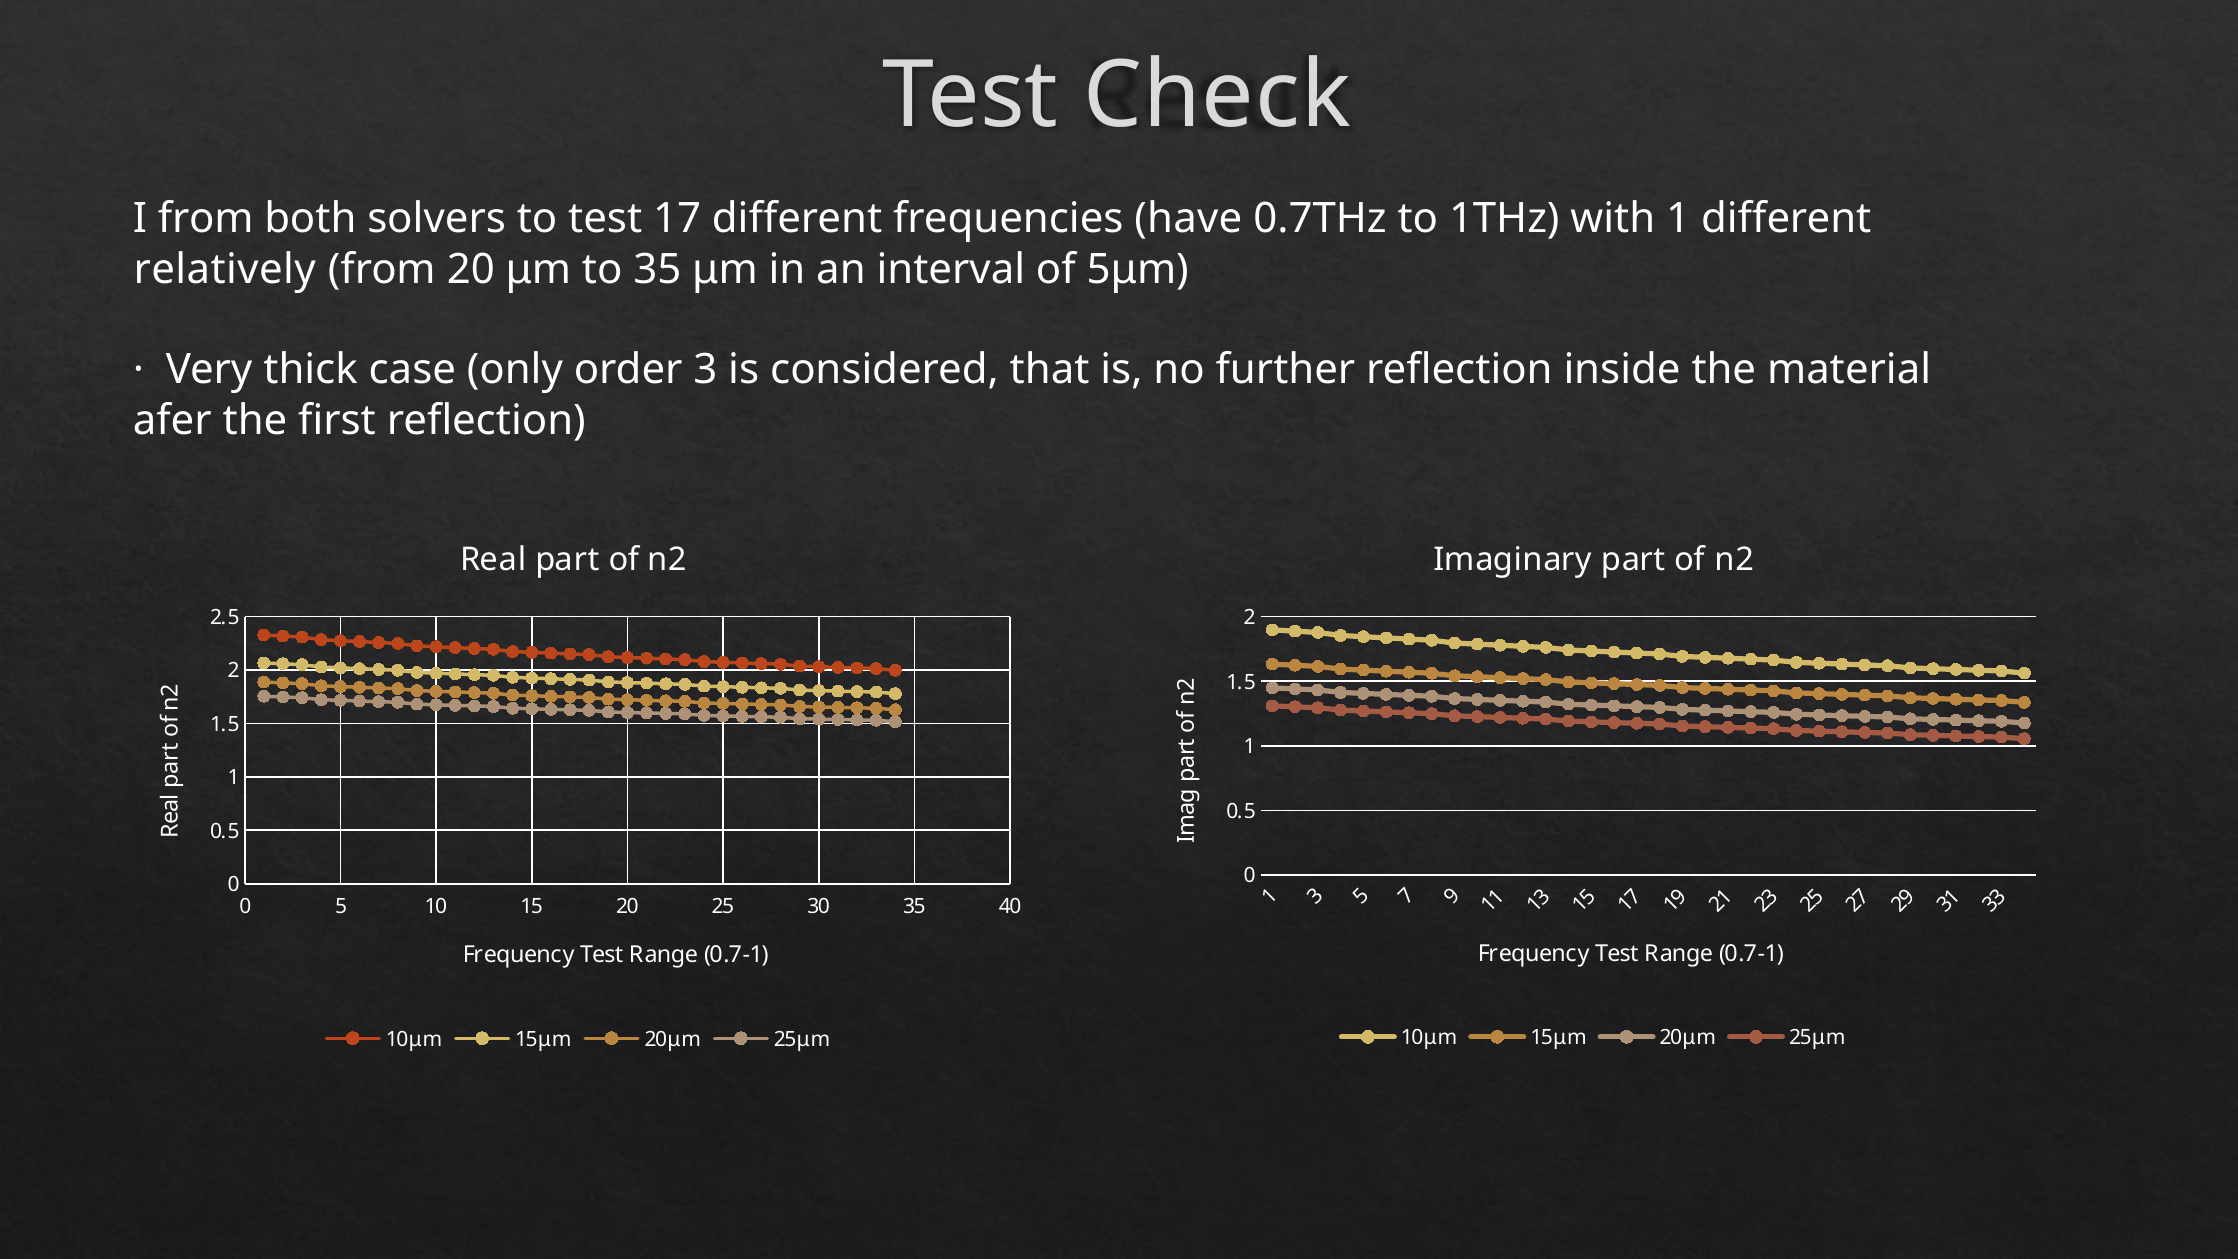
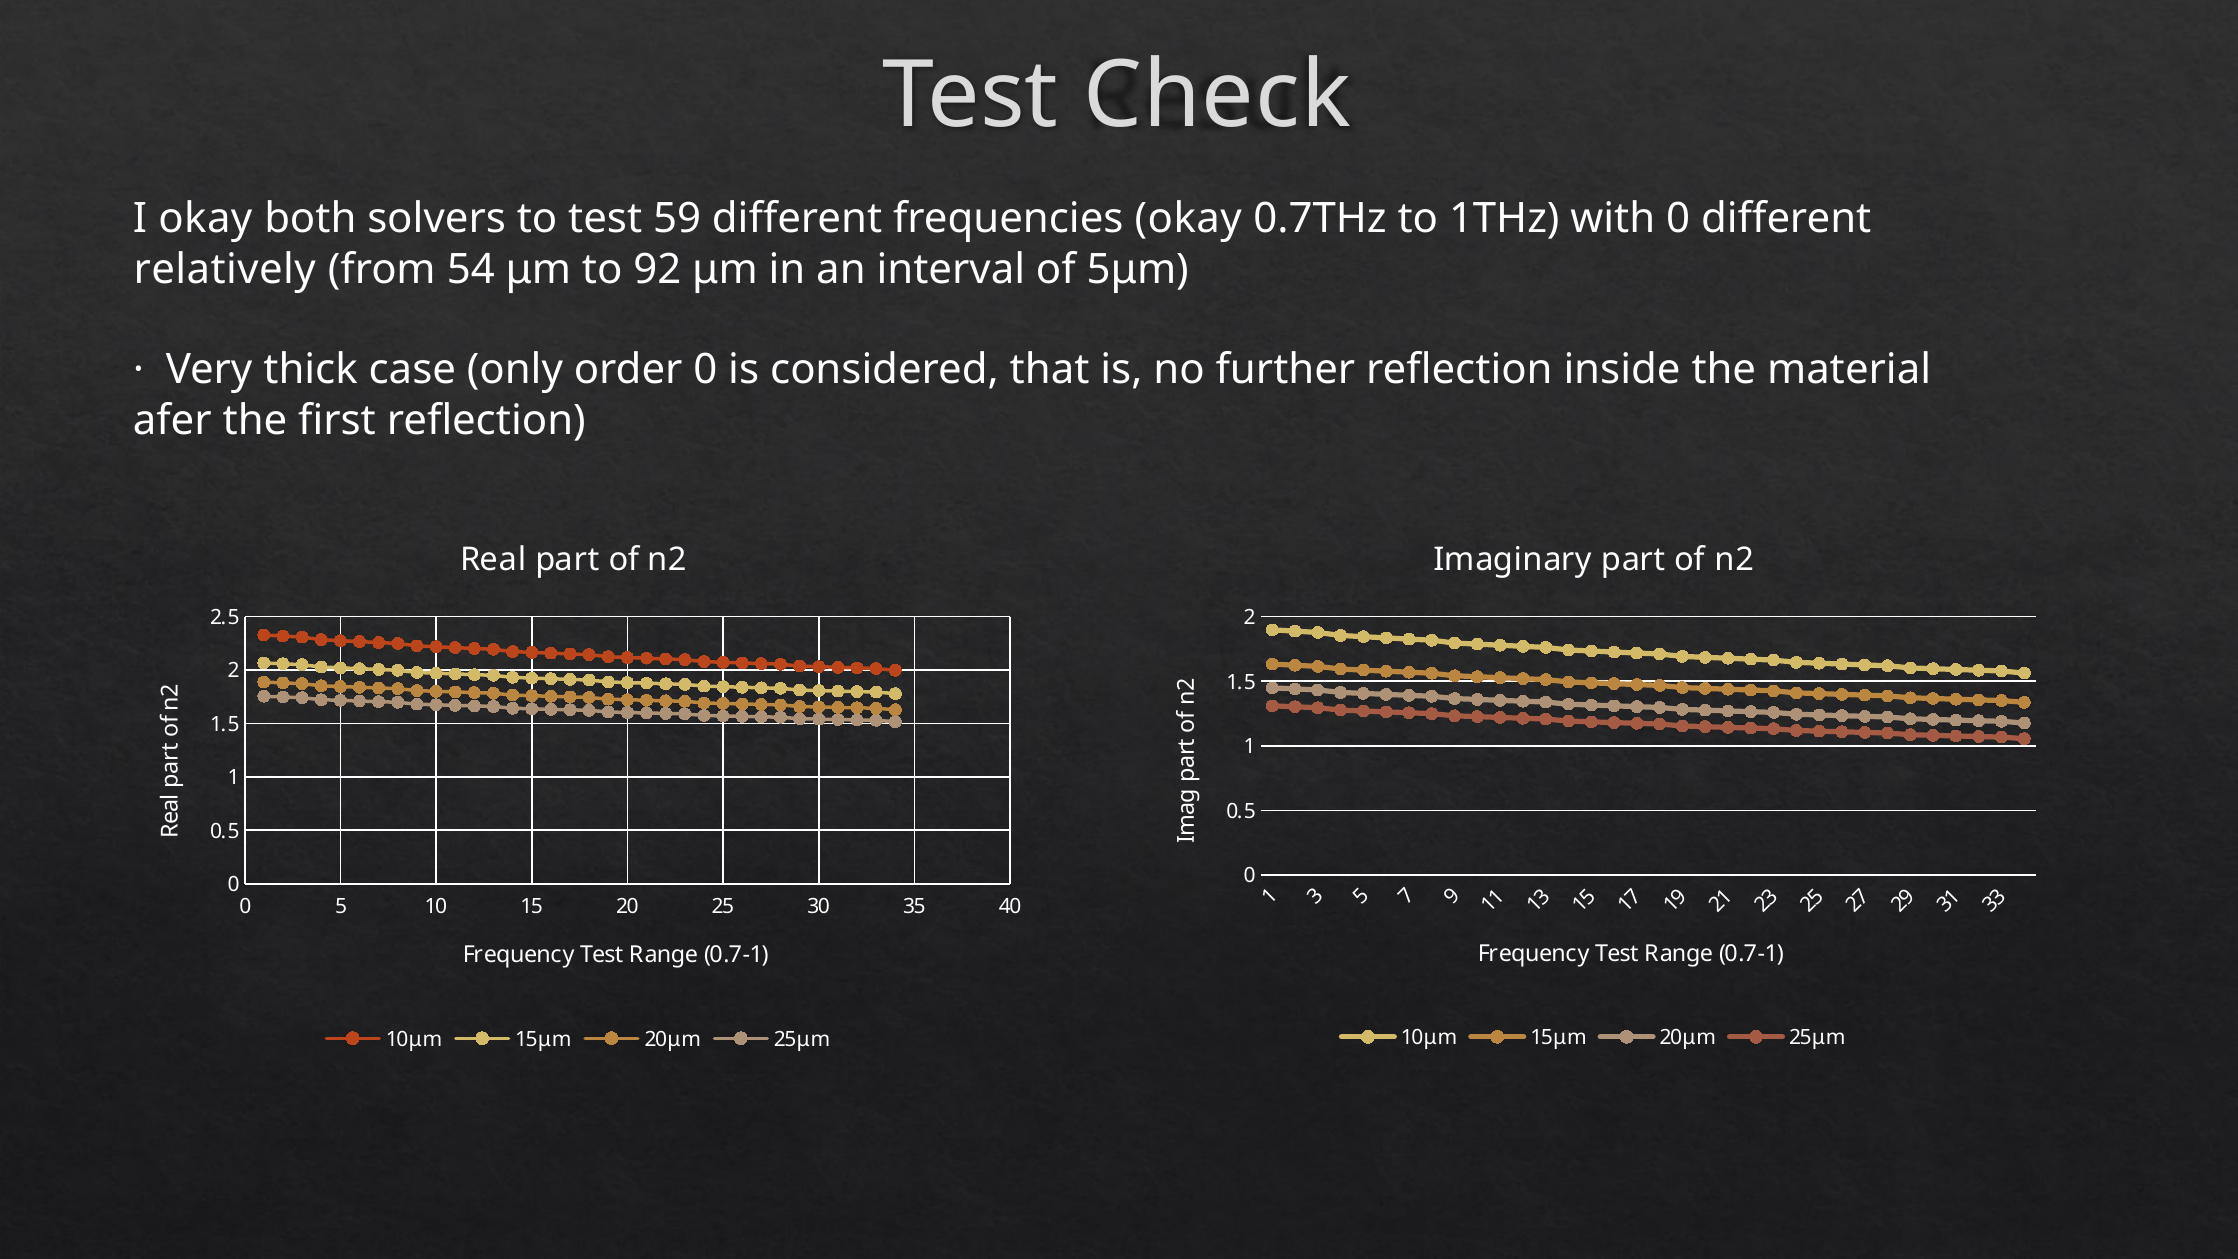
I from: from -> okay (205, 219)
17: 17 -> 59 (677, 219)
frequencies have: have -> okay (1188, 219)
with 1: 1 -> 0 (1678, 219)
from 20: 20 -> 54 (471, 269)
to 35: 35 -> 92 (657, 269)
order 3: 3 -> 0 (705, 370)
